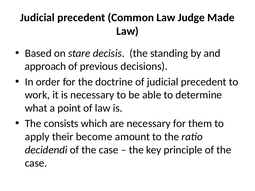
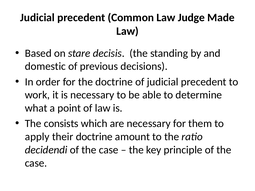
approach: approach -> domestic (45, 66)
their become: become -> doctrine (94, 137)
